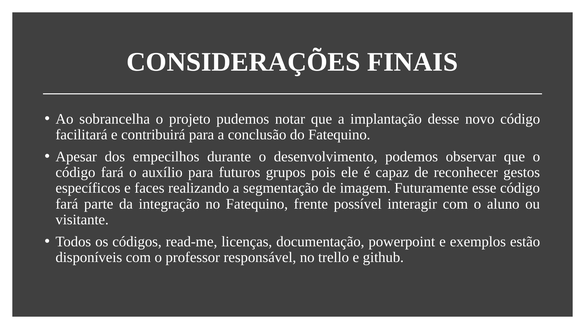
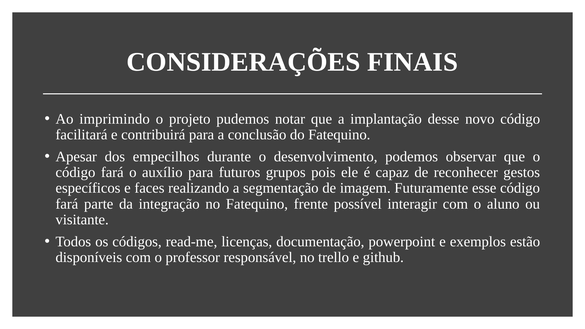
sobrancelha: sobrancelha -> imprimindo (115, 119)
